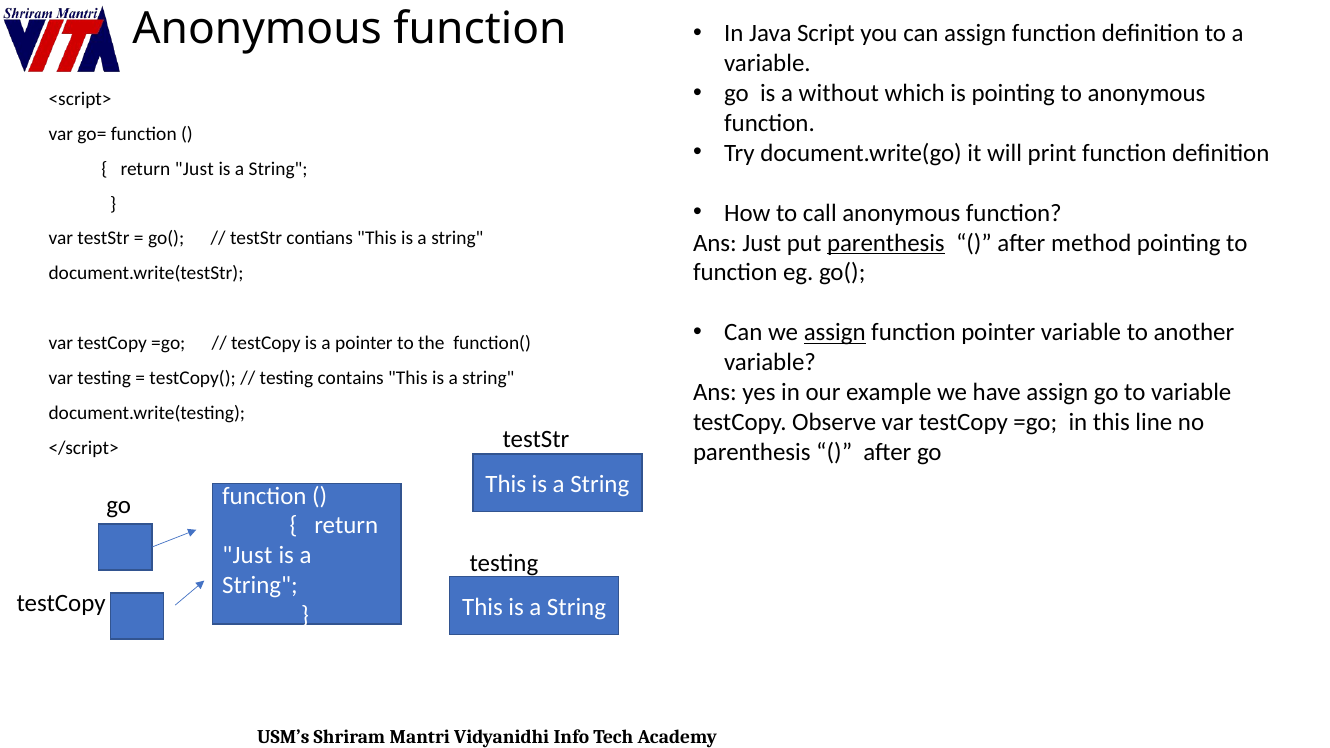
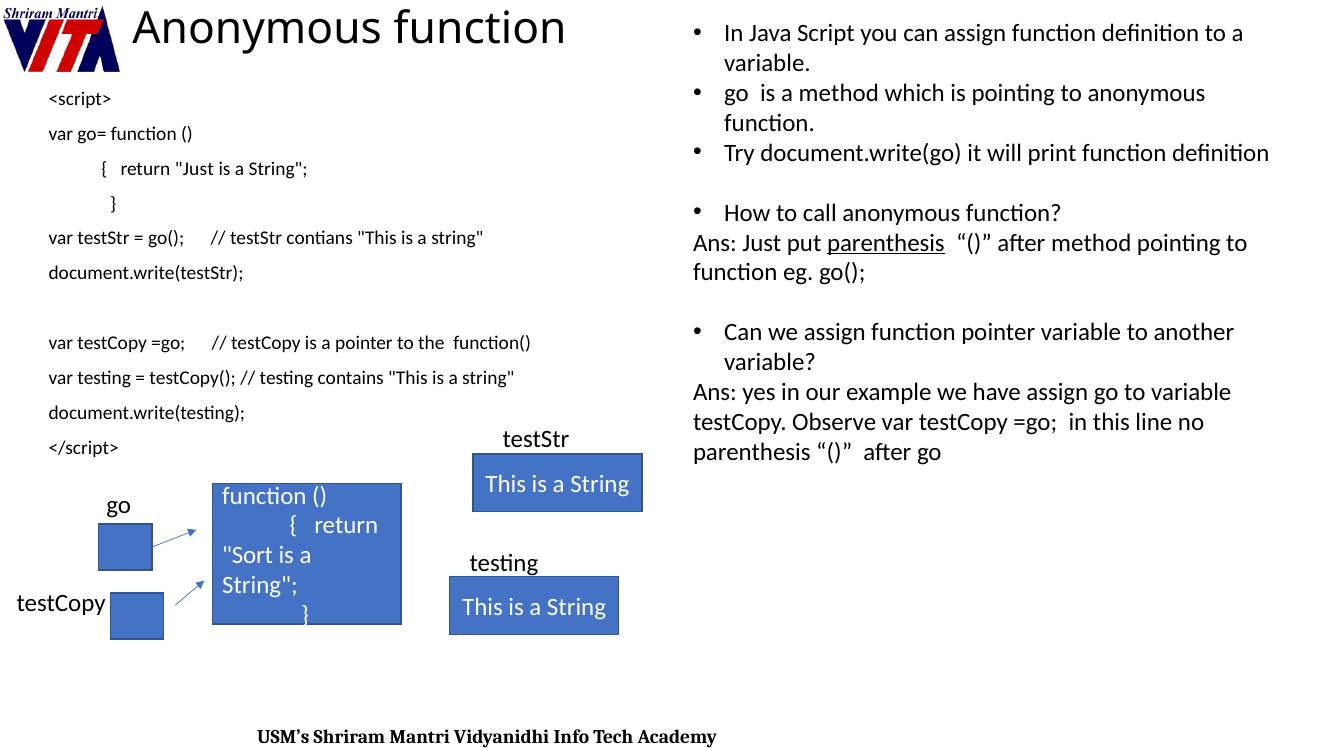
a without: without -> method (839, 93)
assign underline: present -> none (835, 333)
Just: Just -> Sort (248, 556)
